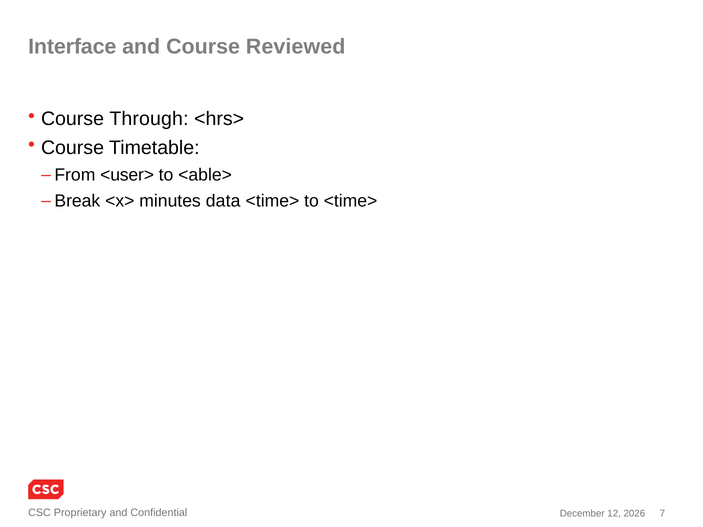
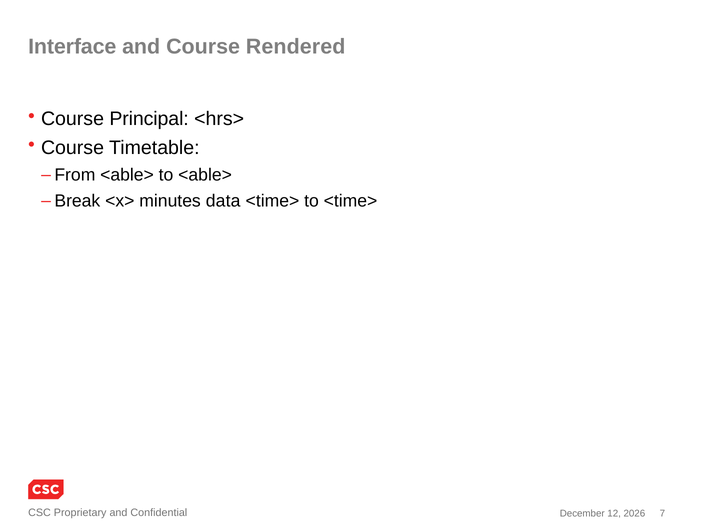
Reviewed: Reviewed -> Rendered (296, 46)
Through: Through -> Principal (149, 119)
From <user>: <user> -> <able> (127, 175)
